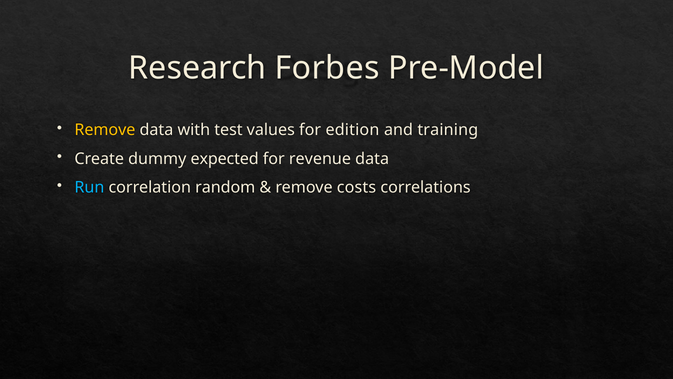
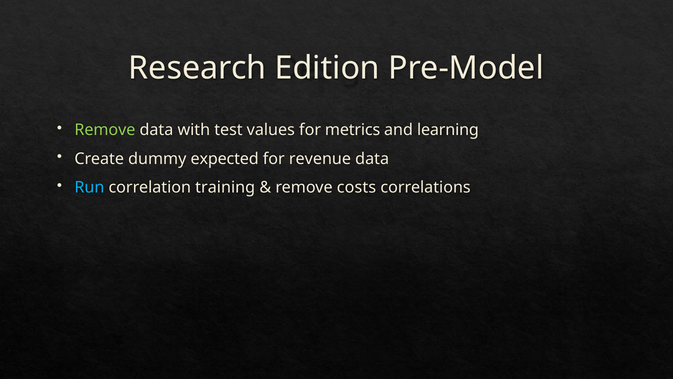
Forbes: Forbes -> Edition (327, 68)
Remove colour: yellow -> light green (105, 130)
edition: edition -> metrics (353, 130)
training: training -> learning (448, 130)
random: random -> training (225, 187)
